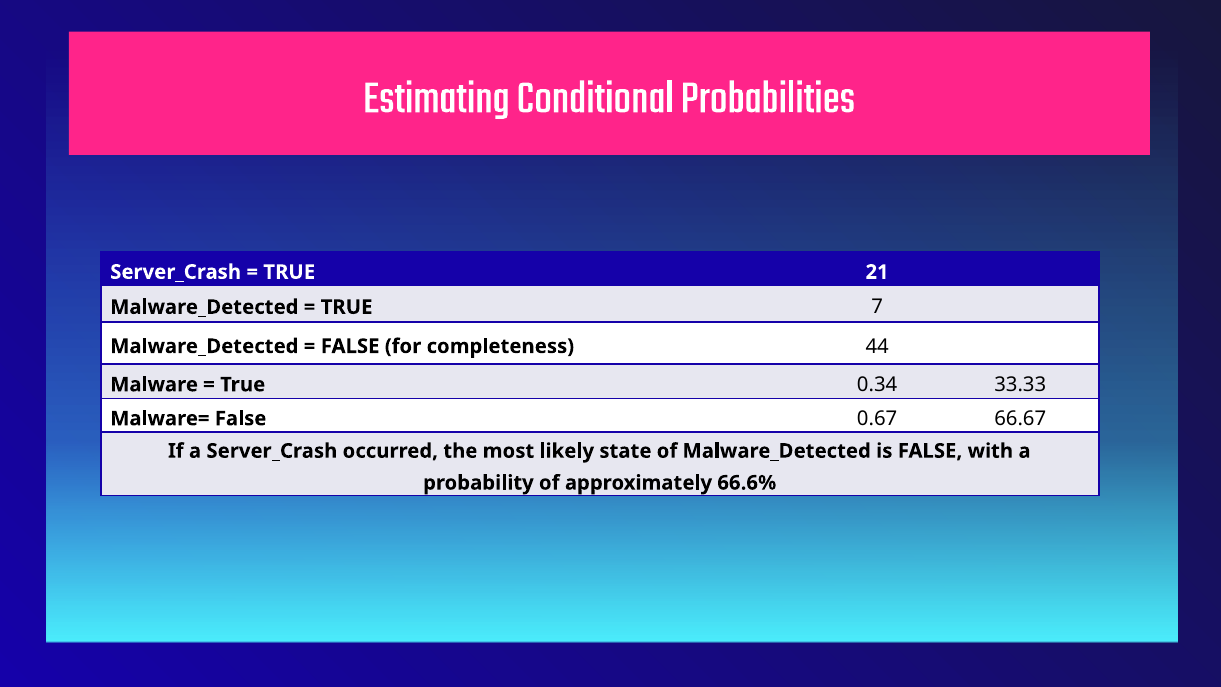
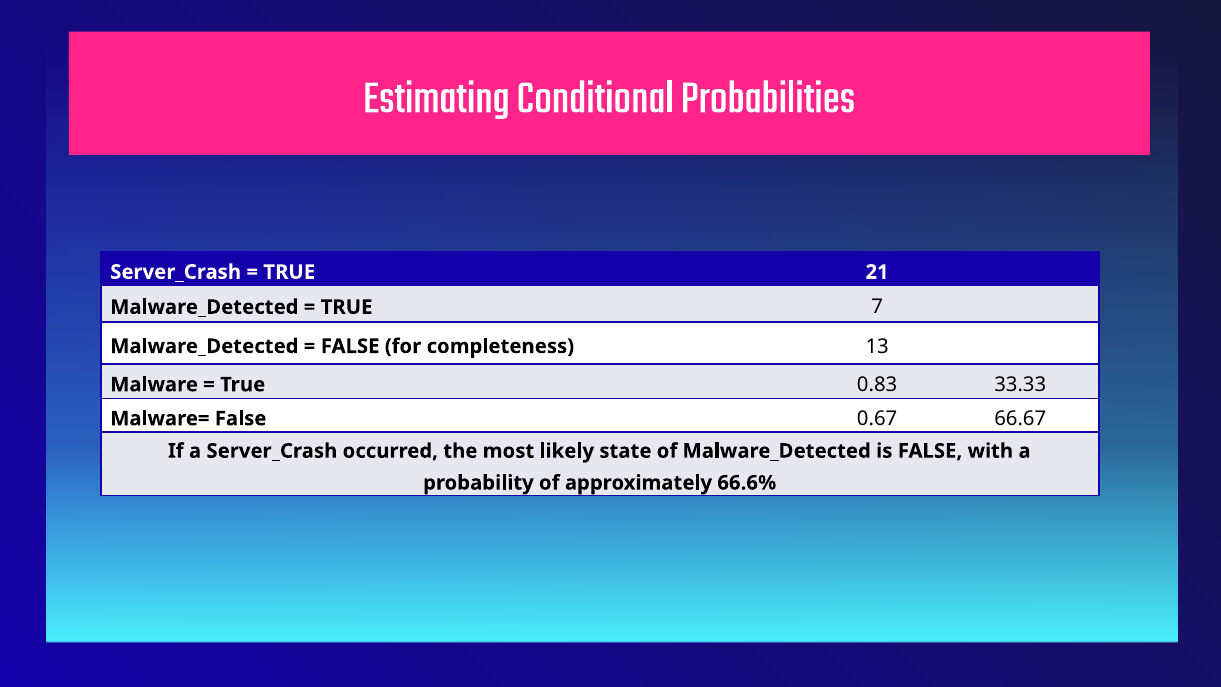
44: 44 -> 13 (877, 346)
0.34: 0.34 -> 0.83 (877, 385)
